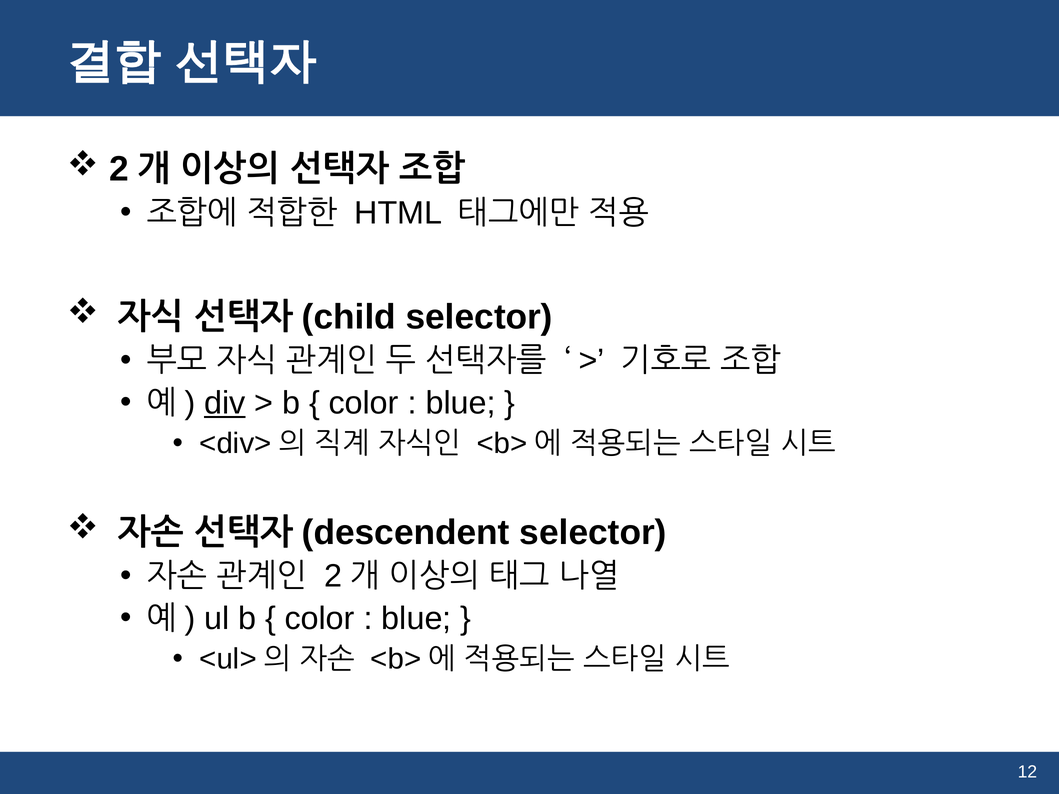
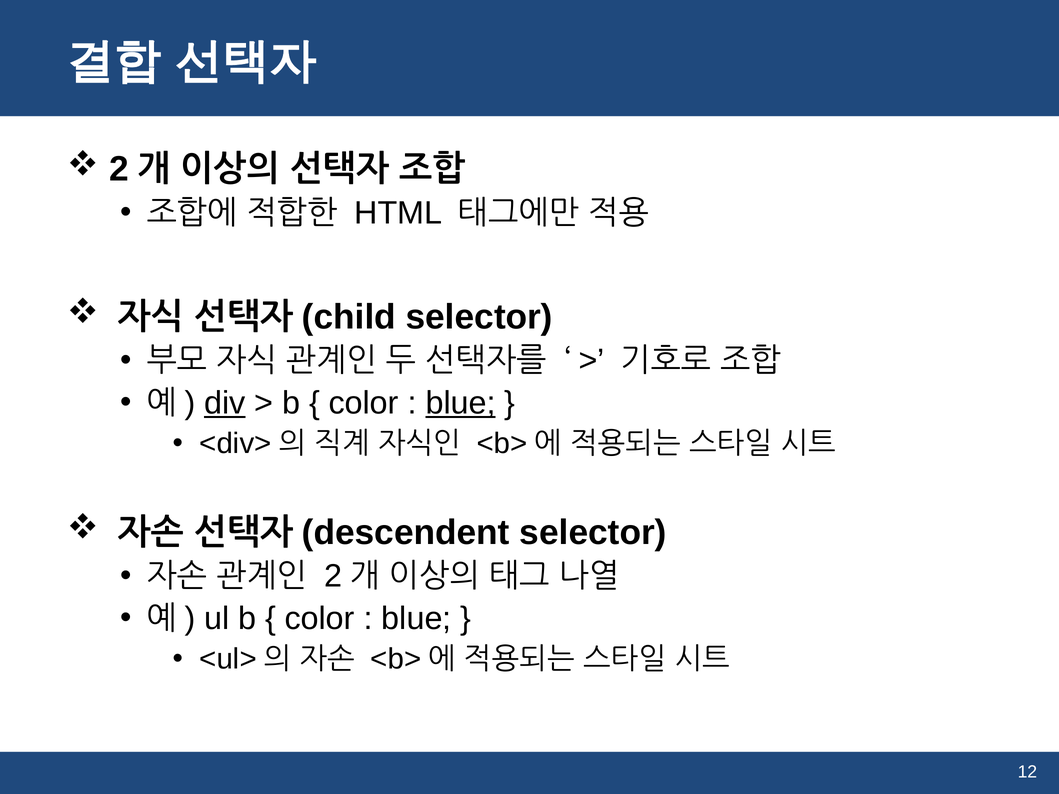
blue underline: none -> present (461, 403)
